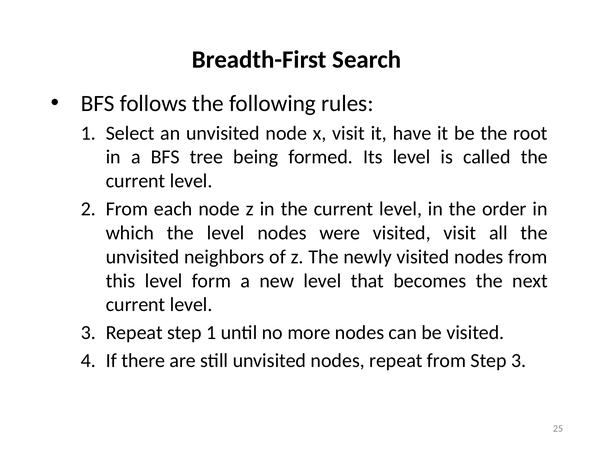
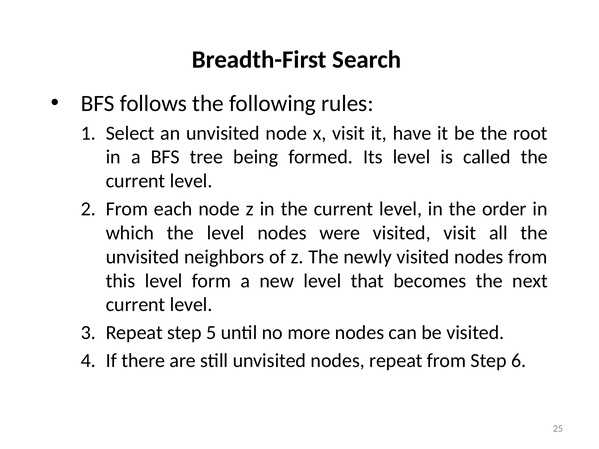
step 1: 1 -> 5 (211, 333)
Step 3: 3 -> 6 (519, 361)
